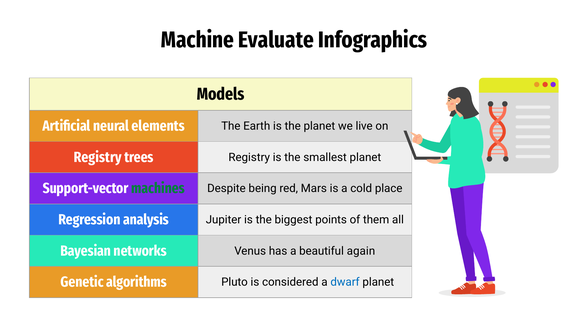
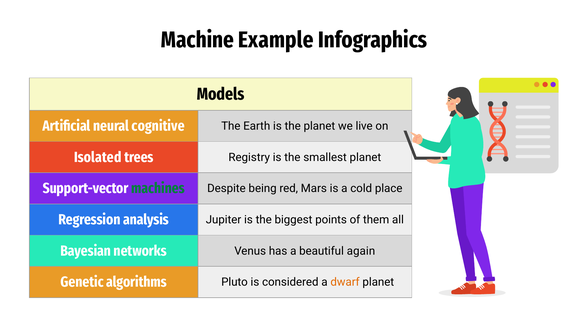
Evaluate: Evaluate -> Example (276, 40)
elements: elements -> cognitive (158, 126)
Registry: Registry -> Isolated (98, 157)
dwarf colour: blue -> orange (345, 282)
